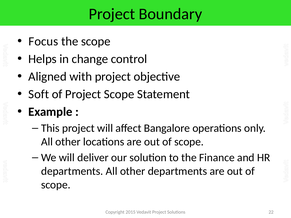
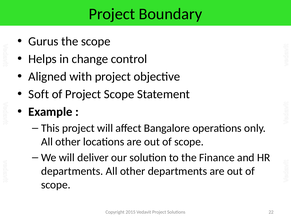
Focus: Focus -> Gurus (43, 41)
